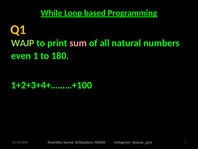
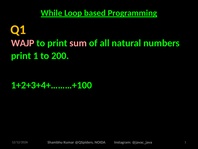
WAJP colour: light green -> pink (23, 43)
even: even -> print (21, 56)
180: 180 -> 200 (60, 56)
